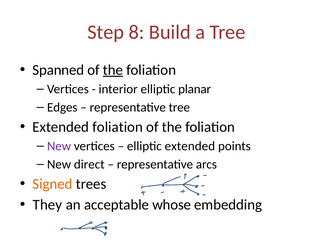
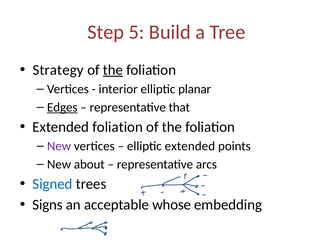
8: 8 -> 5 (137, 32)
Spanned: Spanned -> Strategy (58, 70)
Edges underline: none -> present (62, 107)
representative tree: tree -> that (179, 107)
direct: direct -> about (89, 164)
Signed colour: orange -> blue (52, 184)
They: They -> Signs (48, 205)
